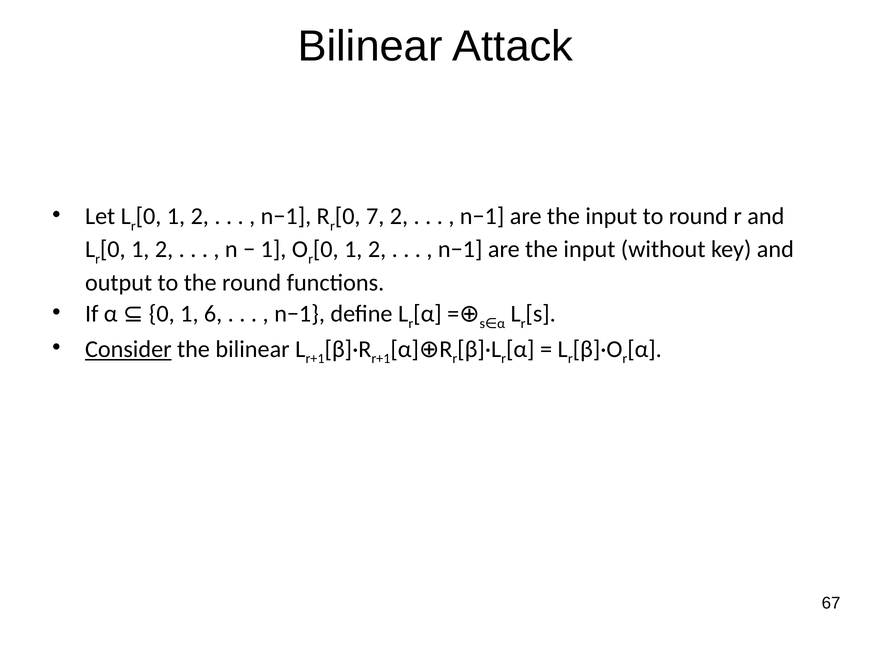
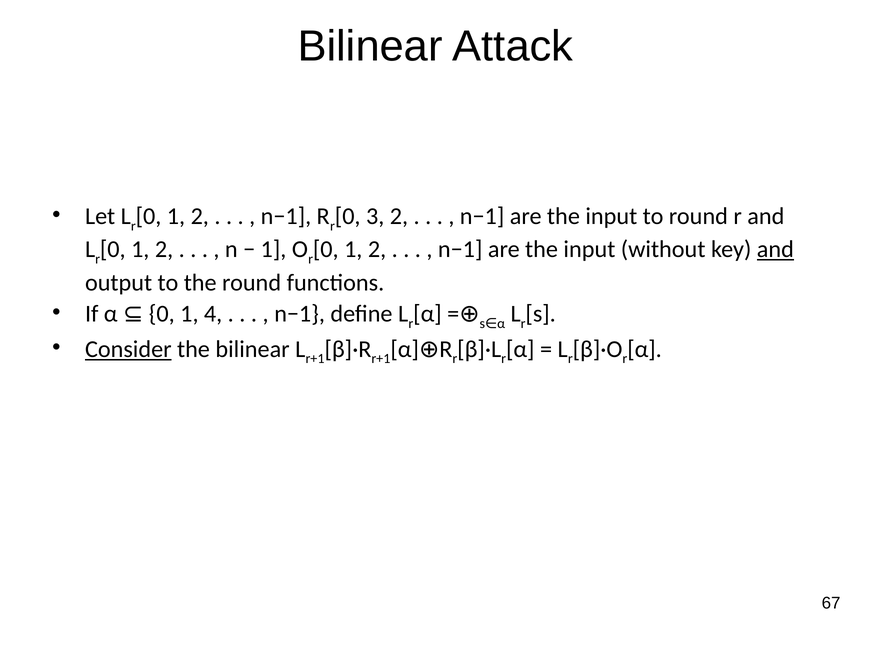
7: 7 -> 3 (375, 217)
and underline: none -> present (775, 250)
6: 6 -> 4 (213, 314)
